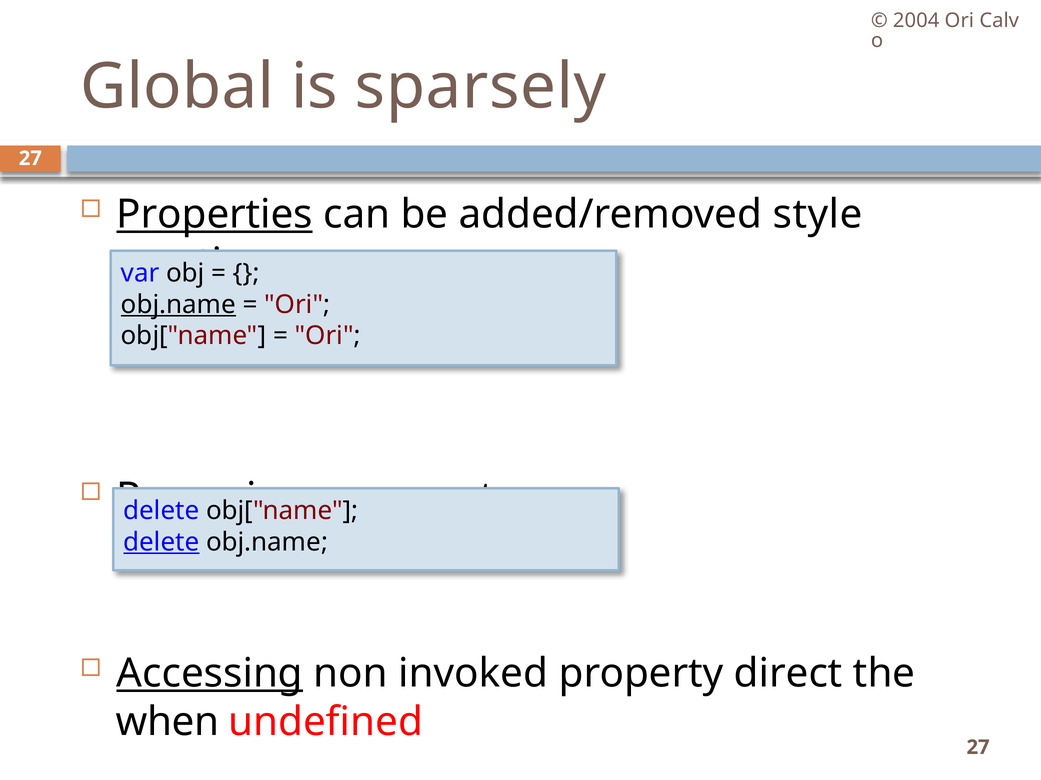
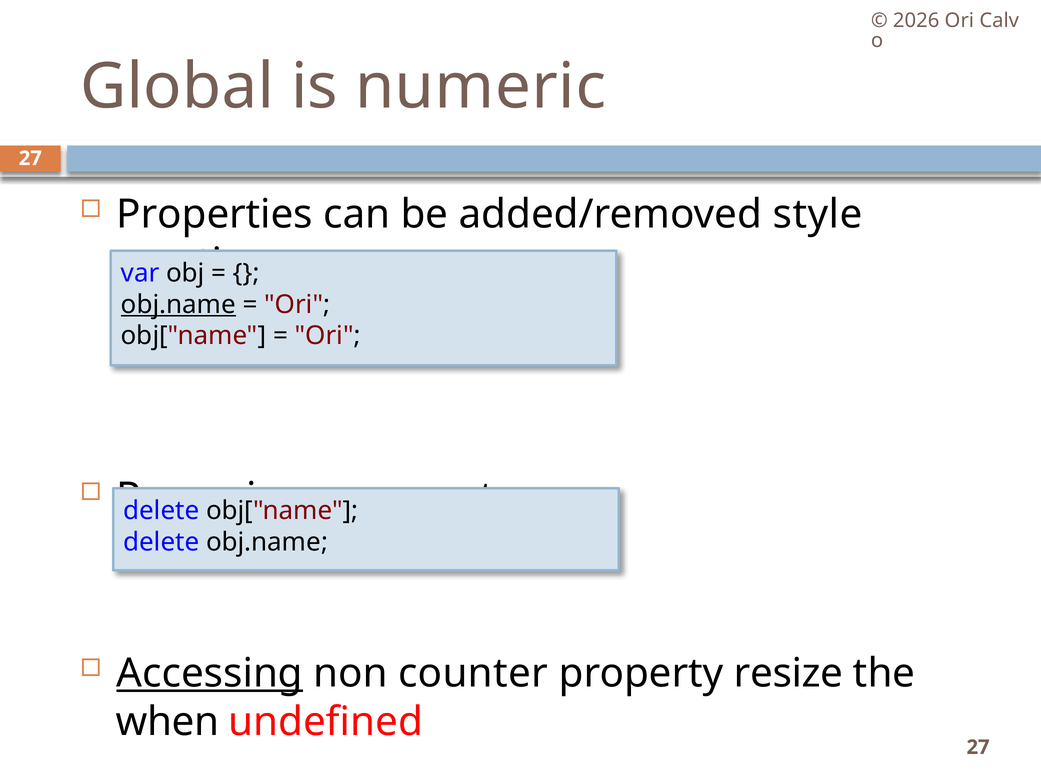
2004: 2004 -> 2026 (916, 21)
sparsely: sparsely -> numeric (481, 87)
Properties underline: present -> none (215, 214)
delete underline: present -> none (161, 542)
invoked: invoked -> counter (473, 674)
direct: direct -> resize (788, 674)
